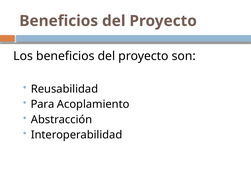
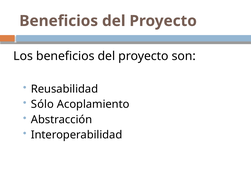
Para: Para -> Sólo (42, 104)
